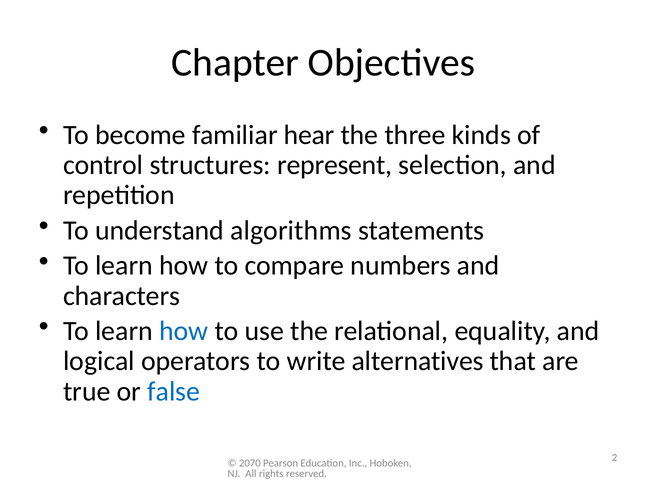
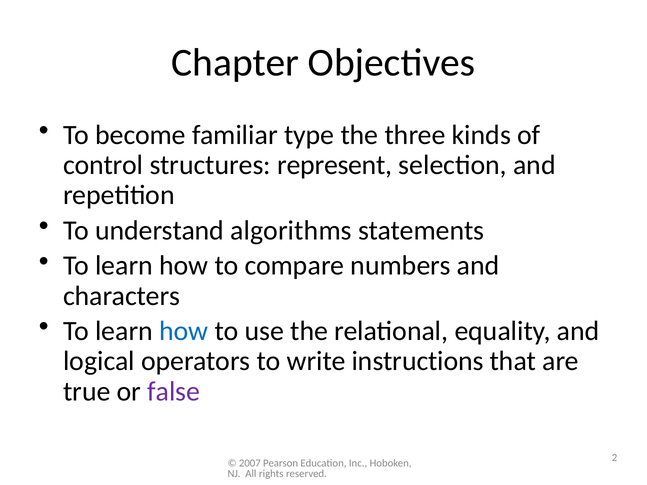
hear: hear -> type (309, 135)
alternatives: alternatives -> instructions (418, 361)
false colour: blue -> purple (174, 392)
2070: 2070 -> 2007 (250, 463)
